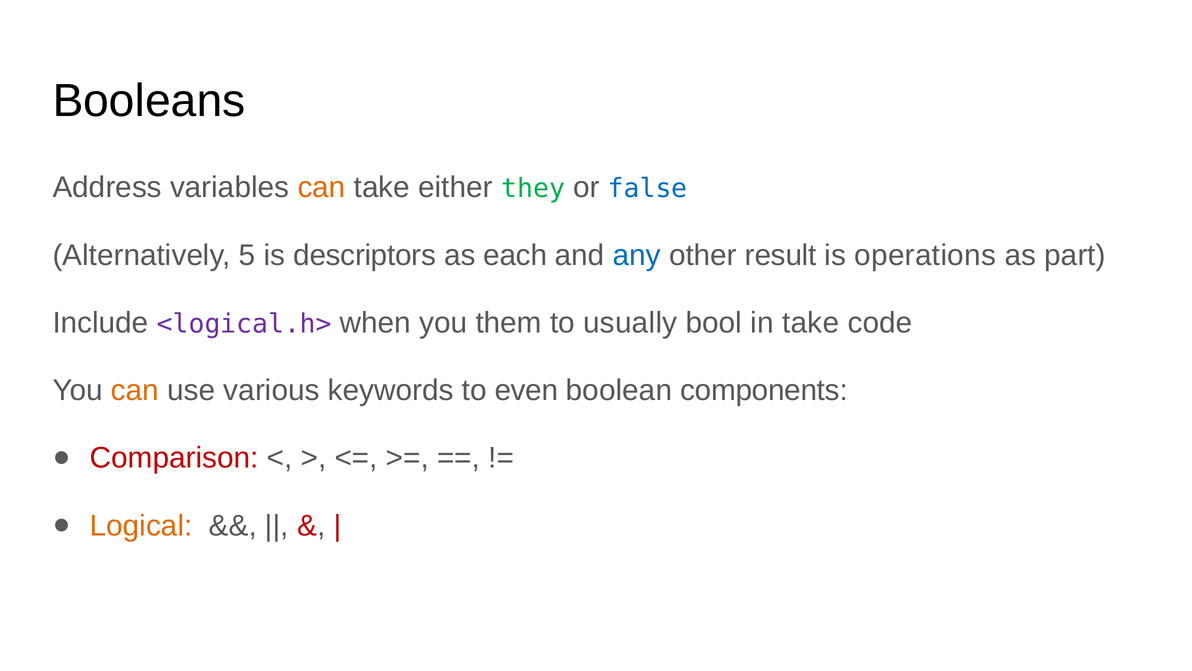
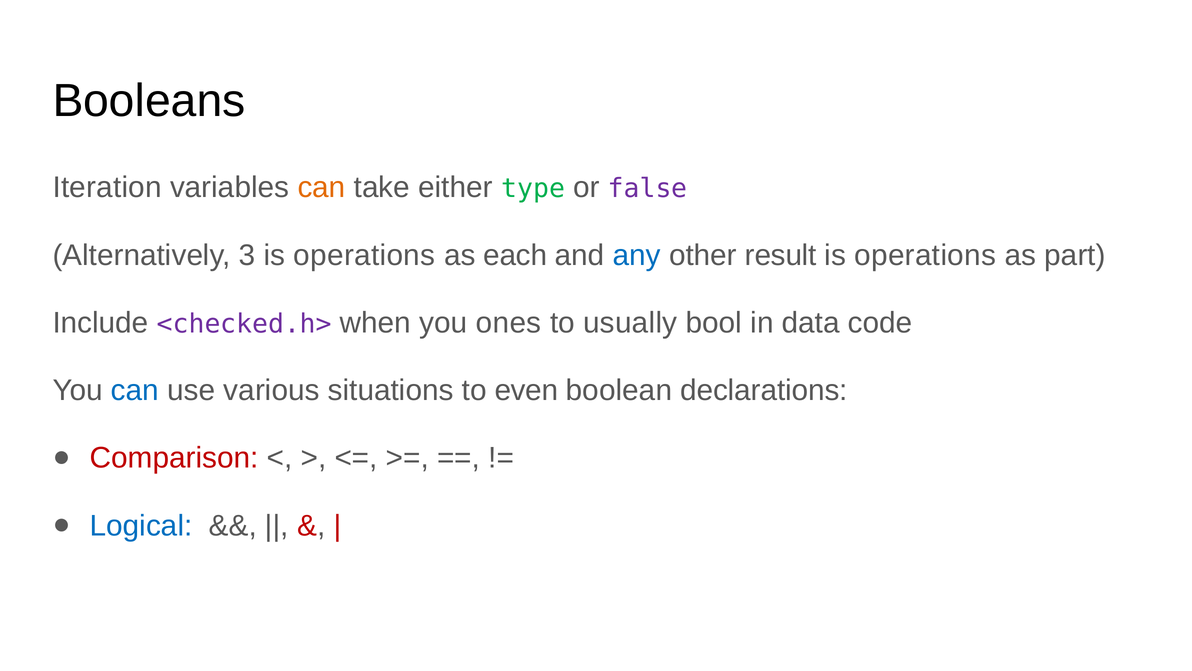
Address: Address -> Iteration (107, 187)
they: they -> type (533, 189)
false colour: blue -> purple (648, 189)
5: 5 -> 3 (247, 255)
descriptors: descriptors -> operations (364, 255)
<logical.h>: <logical.h> -> <checked.h> (244, 324)
them: them -> ones (509, 323)
in take: take -> data (811, 323)
can colour: orange -> blue (135, 390)
keywords: keywords -> situations (391, 390)
components: components -> declarations (764, 390)
Logical colour: orange -> blue (141, 525)
